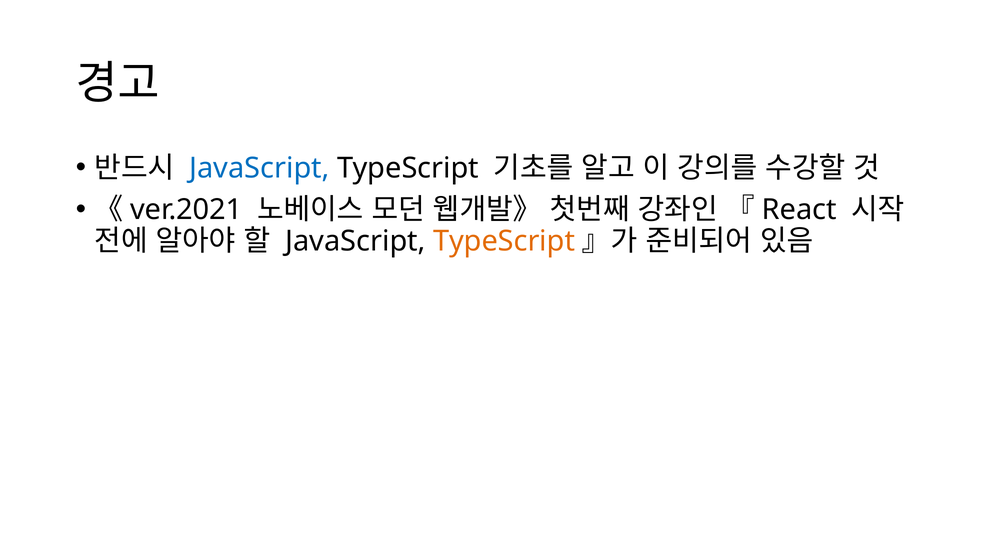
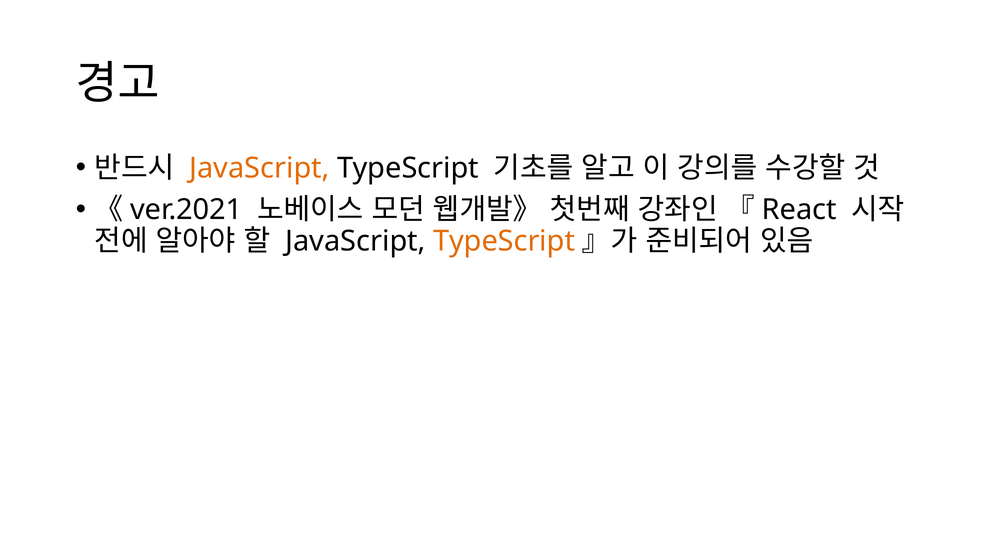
JavaScript colour: blue -> orange (259, 168)
